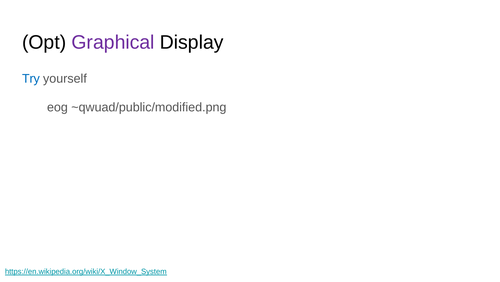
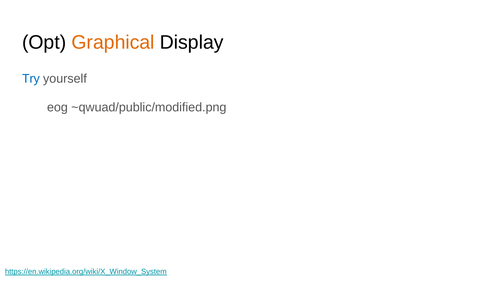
Graphical colour: purple -> orange (113, 42)
